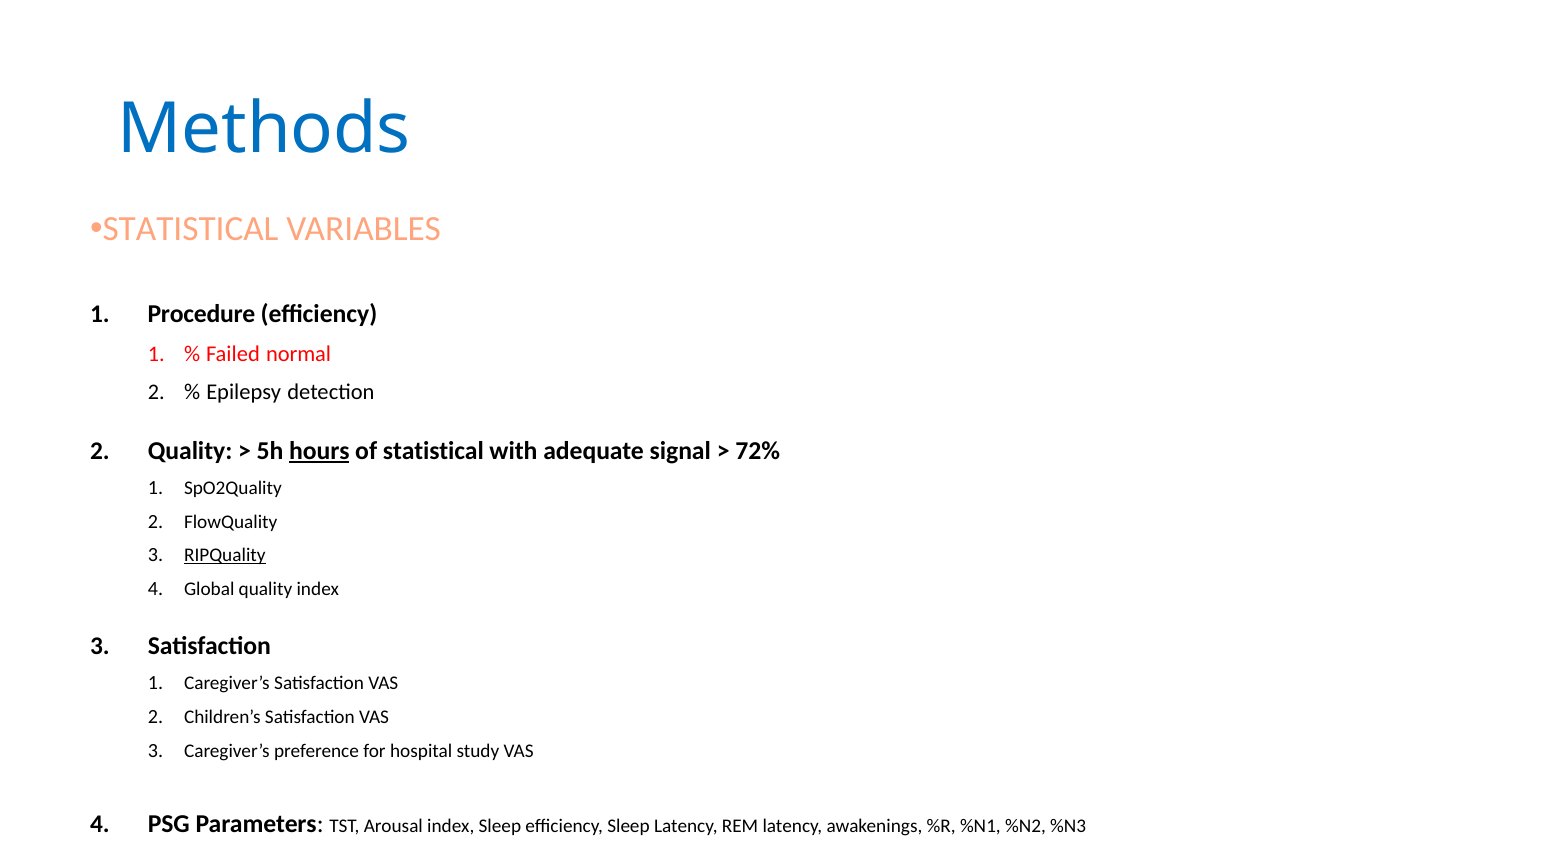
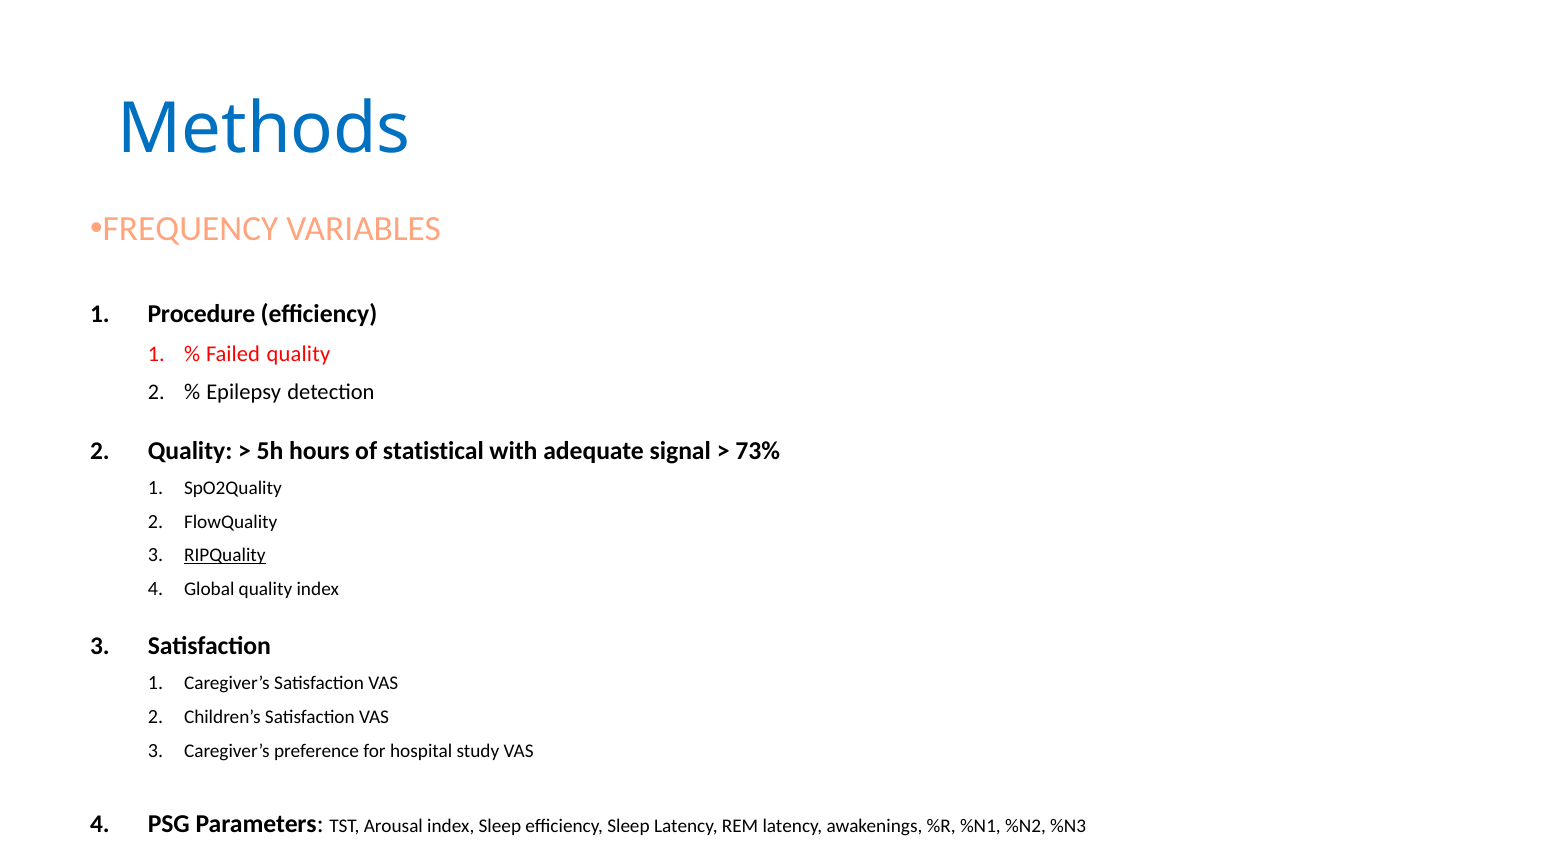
STATISTICAL: STATISTICAL -> FREQUENCY (190, 229)
Failed normal: normal -> quality (298, 354)
hours underline: present -> none (319, 451)
72%: 72% -> 73% (758, 451)
